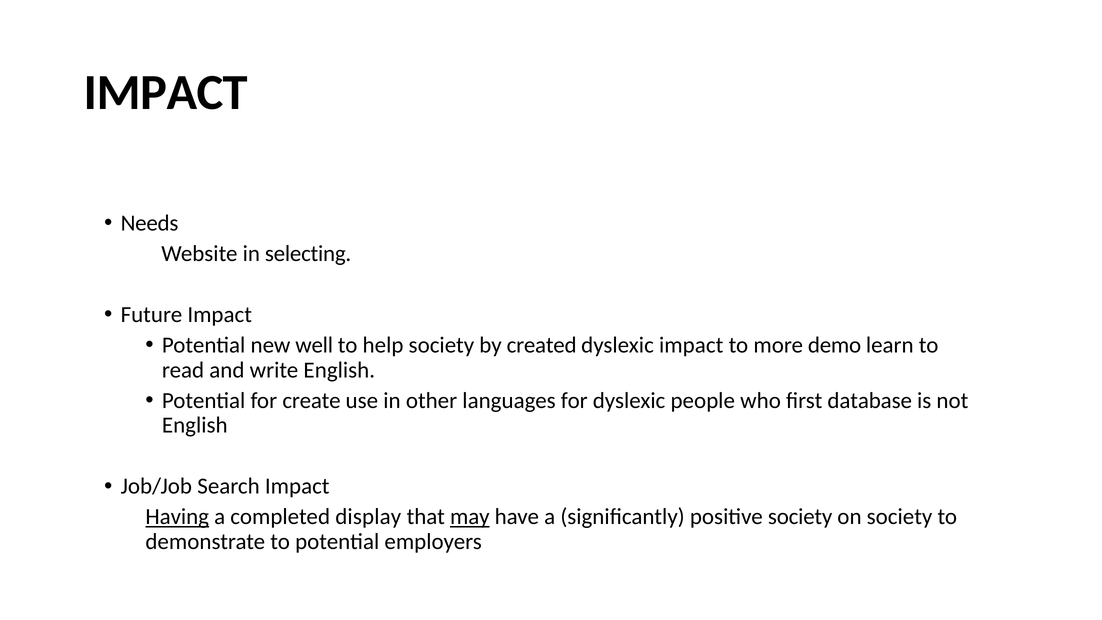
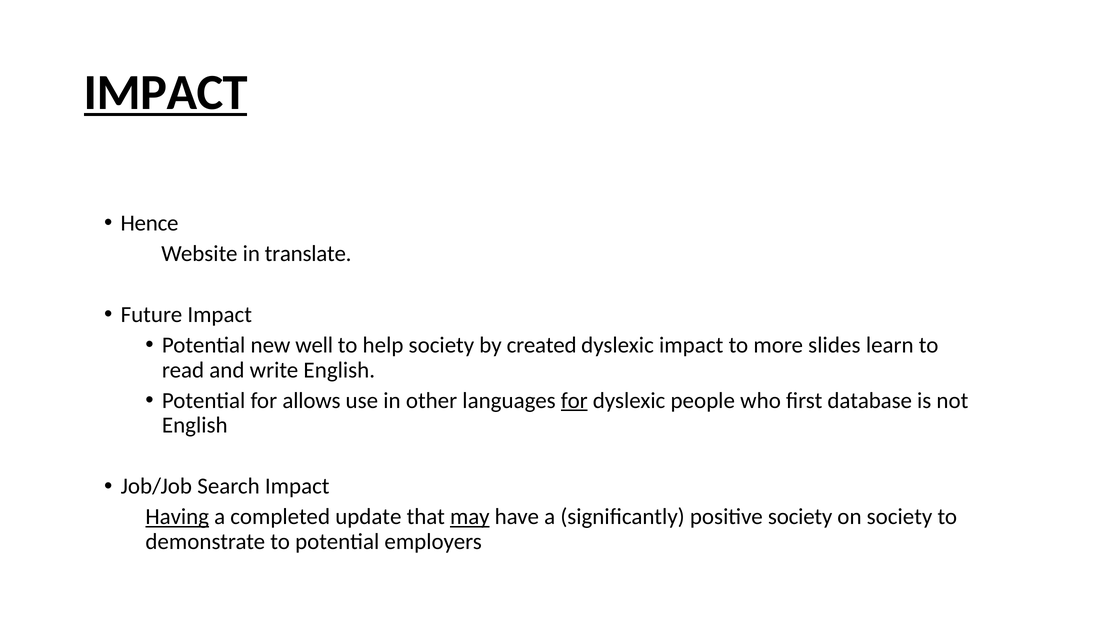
IMPACT underline: none -> present (166, 93)
Needs: Needs -> Hence (150, 223)
selecting: selecting -> translate (308, 254)
demo: demo -> slides (834, 345)
create: create -> allows (311, 400)
for underline: none -> present (574, 400)
display: display -> update (368, 517)
